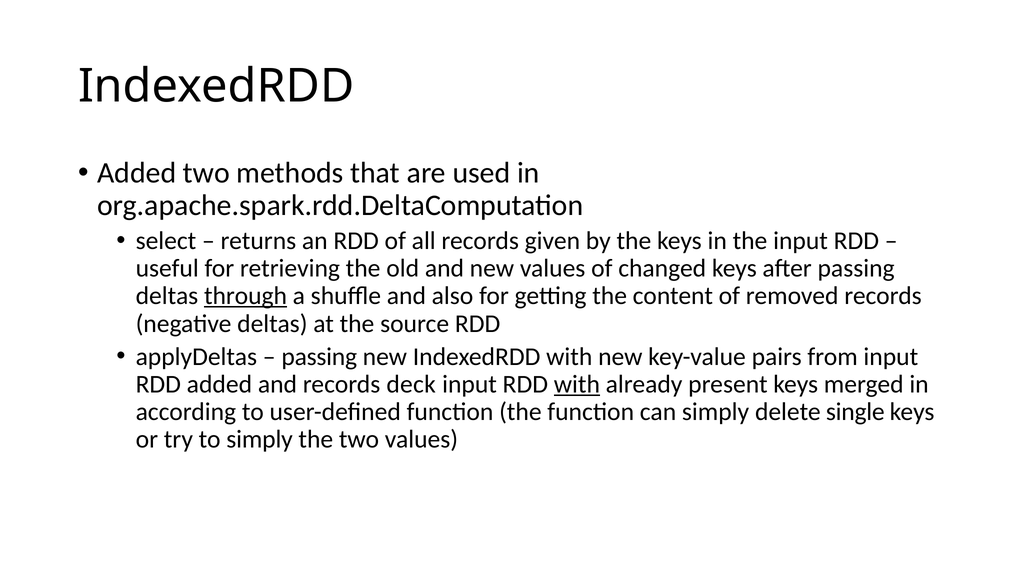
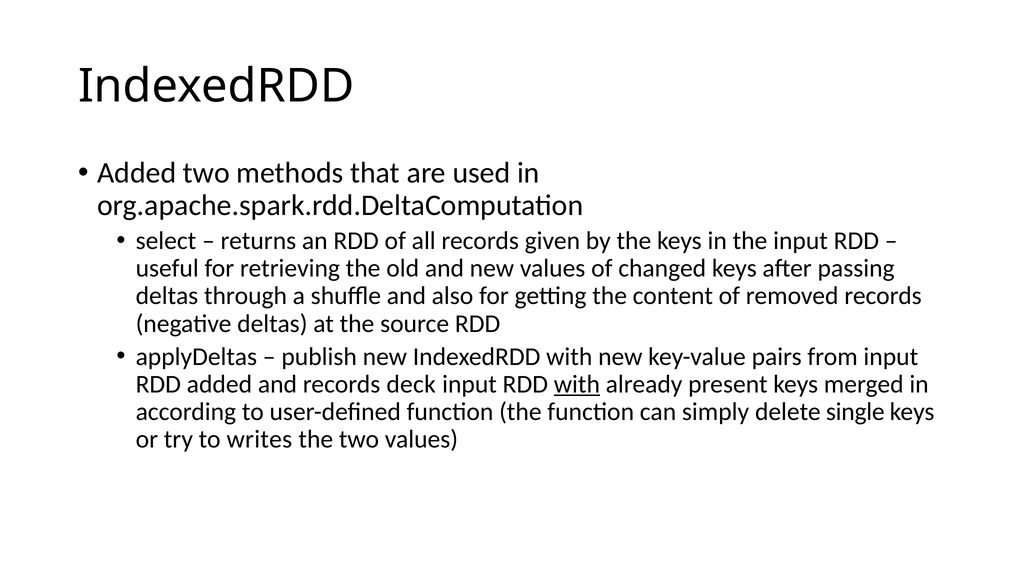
through underline: present -> none (246, 296)
passing: passing -> publish (319, 357)
to simply: simply -> writes (259, 439)
